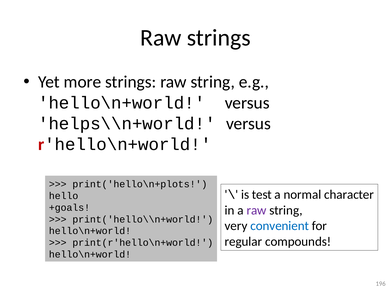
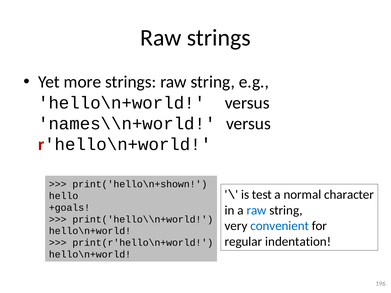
helps\\n+world: helps\\n+world -> names\\n+world (127, 124)
print('hello\n+plots: print('hello\n+plots -> print('hello\n+shown (140, 184)
raw colour: purple -> blue (257, 210)
compounds: compounds -> indentation (298, 242)
